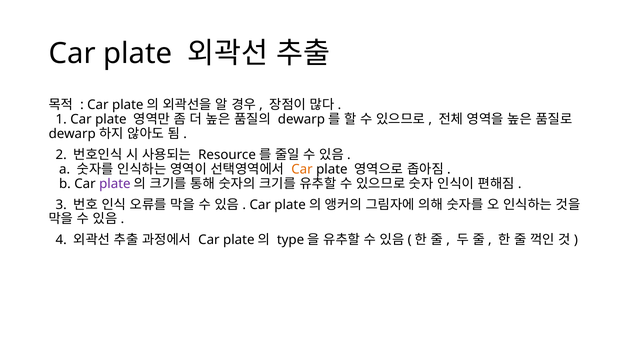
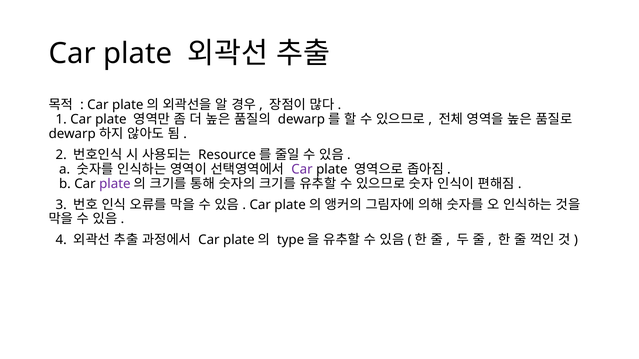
Car colour: orange -> purple (302, 169)
